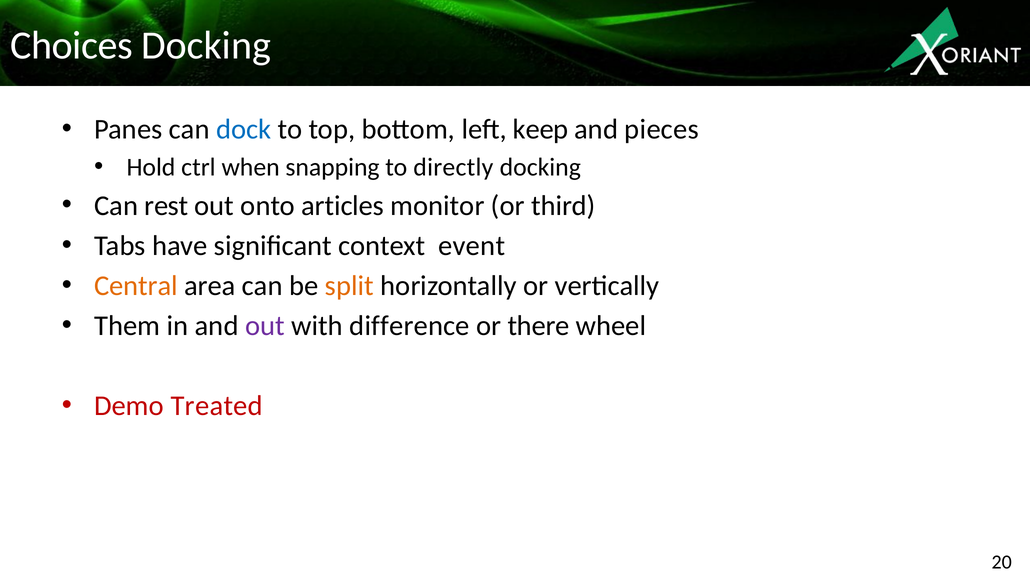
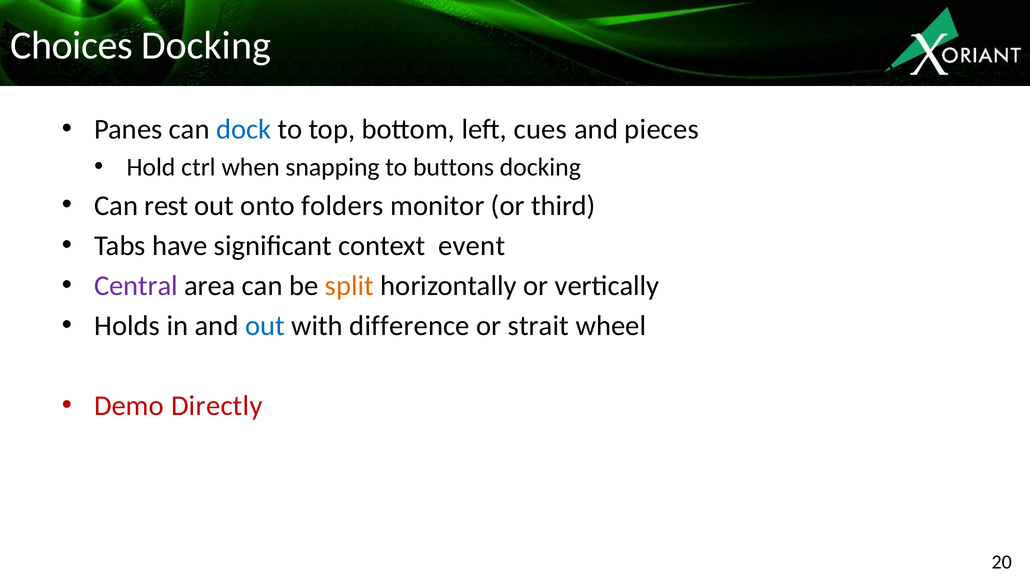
keep: keep -> cues (540, 130)
directly: directly -> buttons (454, 167)
articles: articles -> folders (343, 206)
Central colour: orange -> purple (136, 286)
Them: Them -> Holds (127, 326)
out colour: purple -> blue (265, 326)
there: there -> strait (538, 326)
Treated: Treated -> Directly (217, 406)
